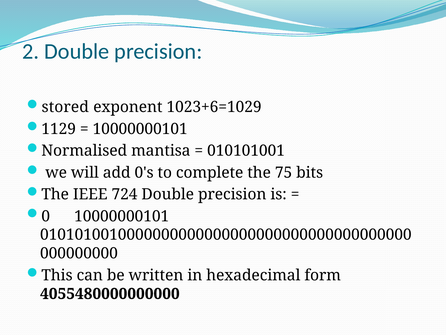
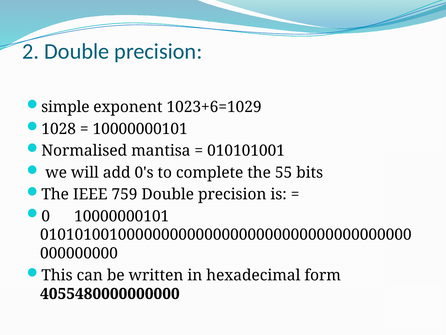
stored: stored -> simple (65, 107)
1129: 1129 -> 1028 (59, 129)
75: 75 -> 55 (284, 172)
724: 724 -> 759 (125, 194)
